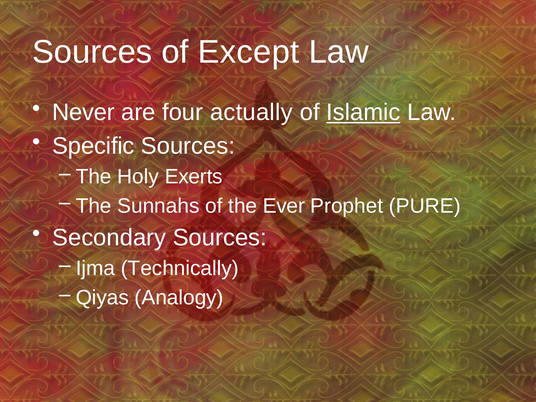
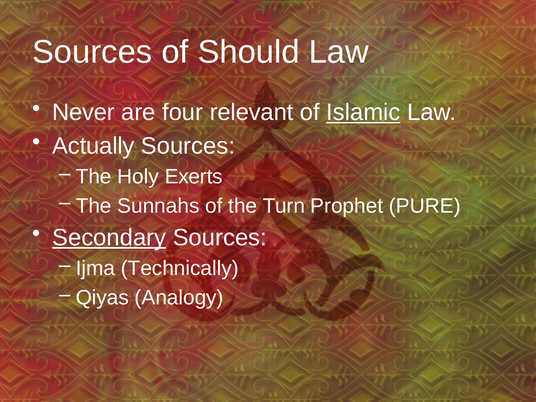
Except: Except -> Should (249, 52)
actually: actually -> relevant (252, 112)
Specific: Specific -> Actually (93, 146)
Ever: Ever -> Turn (284, 206)
Secondary underline: none -> present (109, 238)
